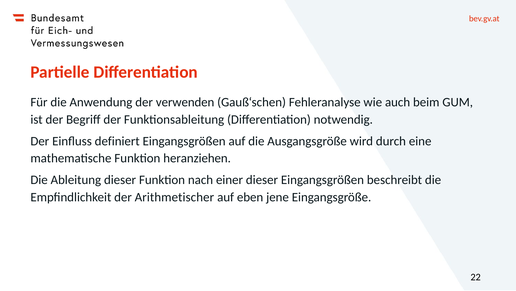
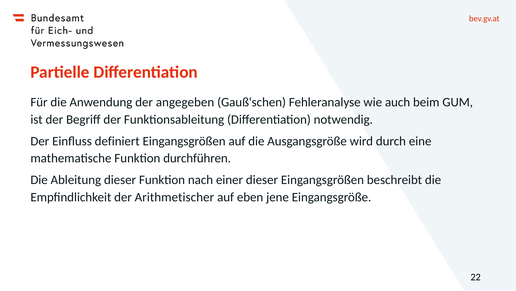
verwenden: verwenden -> angegeben (185, 102)
heranziehen: heranziehen -> durchführen (197, 158)
